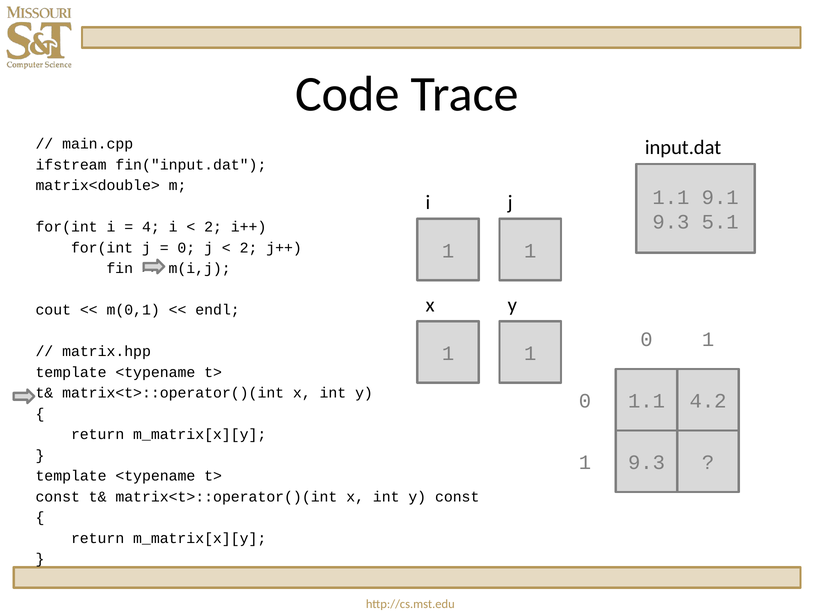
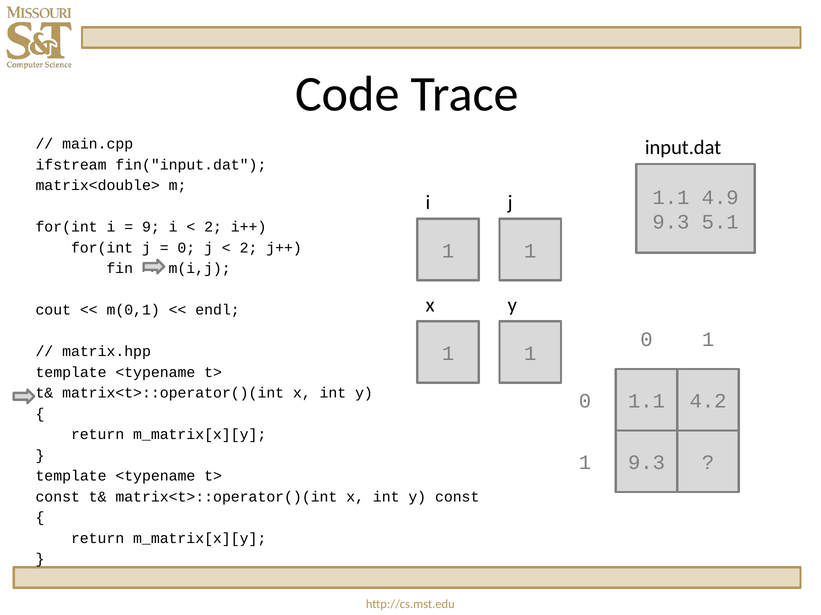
9.1: 9.1 -> 4.9 (720, 198)
4: 4 -> 9 (151, 227)
